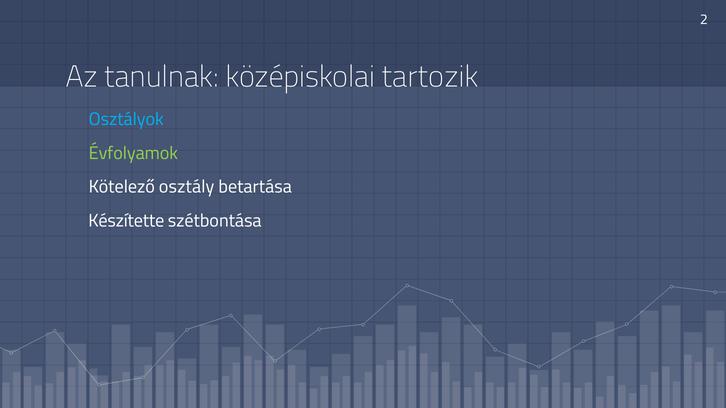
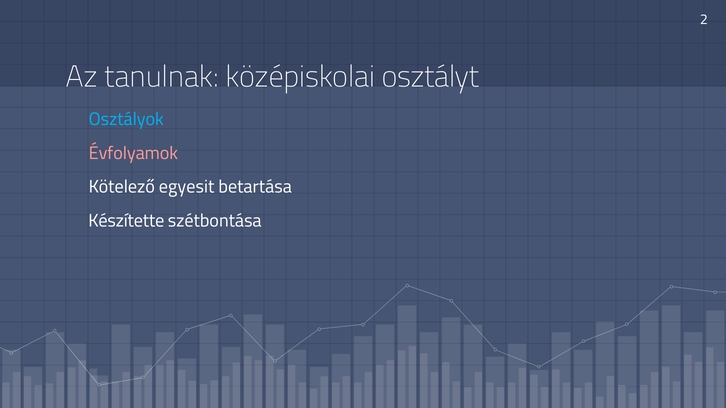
tartozik: tartozik -> osztályt (430, 77)
Évfolyamok colour: light green -> pink (133, 153)
osztály: osztály -> egyesit (187, 187)
